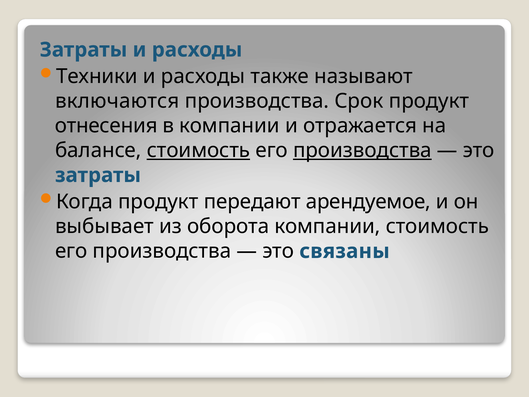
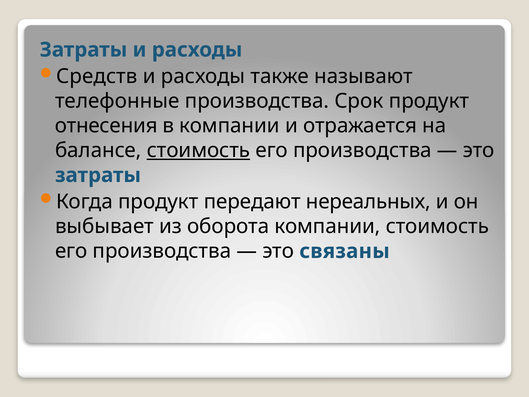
Техники: Техники -> Средств (97, 76)
включаются: включаются -> телефонные (117, 101)
производства underline: present -> none (362, 150)
арендуемое: арендуемое -> нереальных (368, 202)
